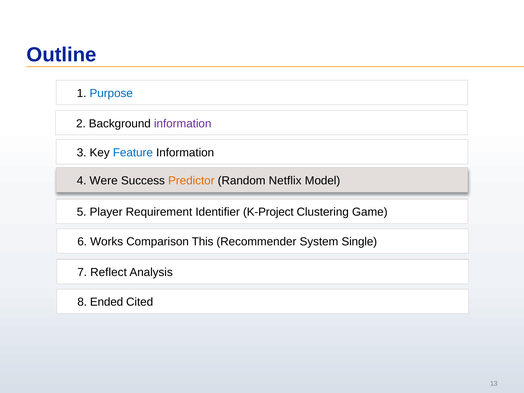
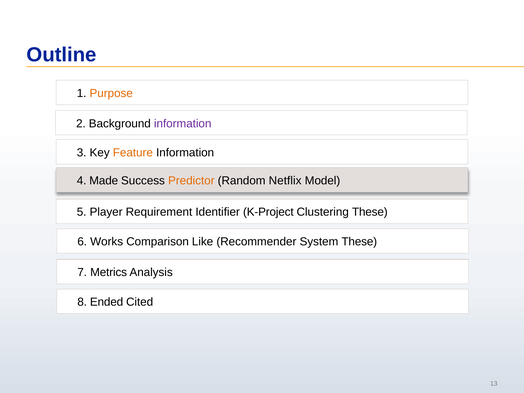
Purpose colour: blue -> orange (111, 93)
Feature colour: blue -> orange (133, 153)
Were: Were -> Made (104, 181)
Clustering Game: Game -> These (370, 212)
This: This -> Like (203, 242)
System Single: Single -> These (359, 242)
Reflect: Reflect -> Metrics (109, 272)
